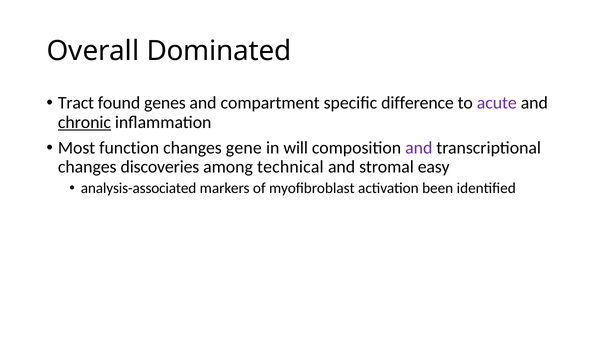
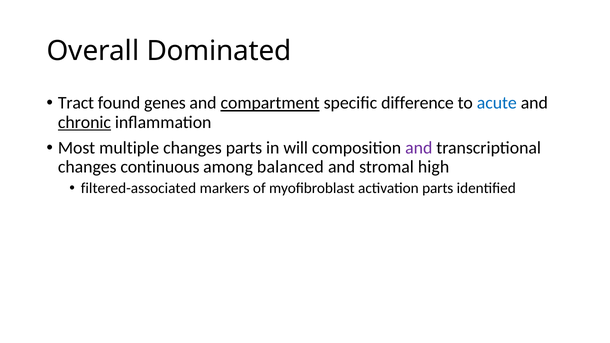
compartment underline: none -> present (270, 103)
acute colour: purple -> blue (497, 103)
function: function -> multiple (129, 148)
changes gene: gene -> parts (244, 148)
discoveries: discoveries -> continuous (160, 167)
technical: technical -> balanced (290, 167)
easy: easy -> high (434, 167)
analysis-associated: analysis-associated -> filtered-associated (139, 188)
activation been: been -> parts (438, 188)
